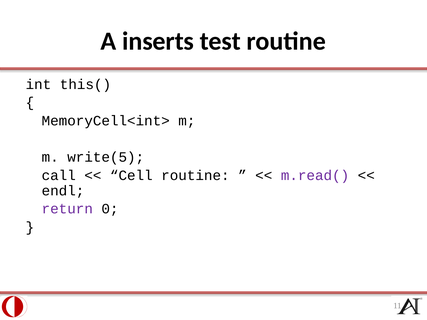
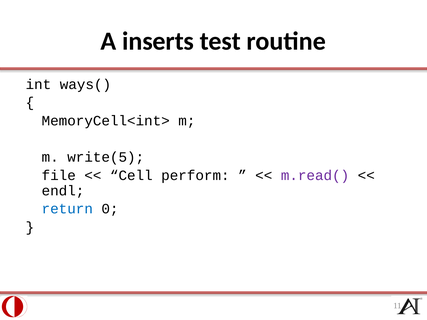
this(: this( -> ways( (85, 84)
call: call -> file (59, 175)
Cell routine: routine -> perform (195, 175)
return colour: purple -> blue (67, 209)
